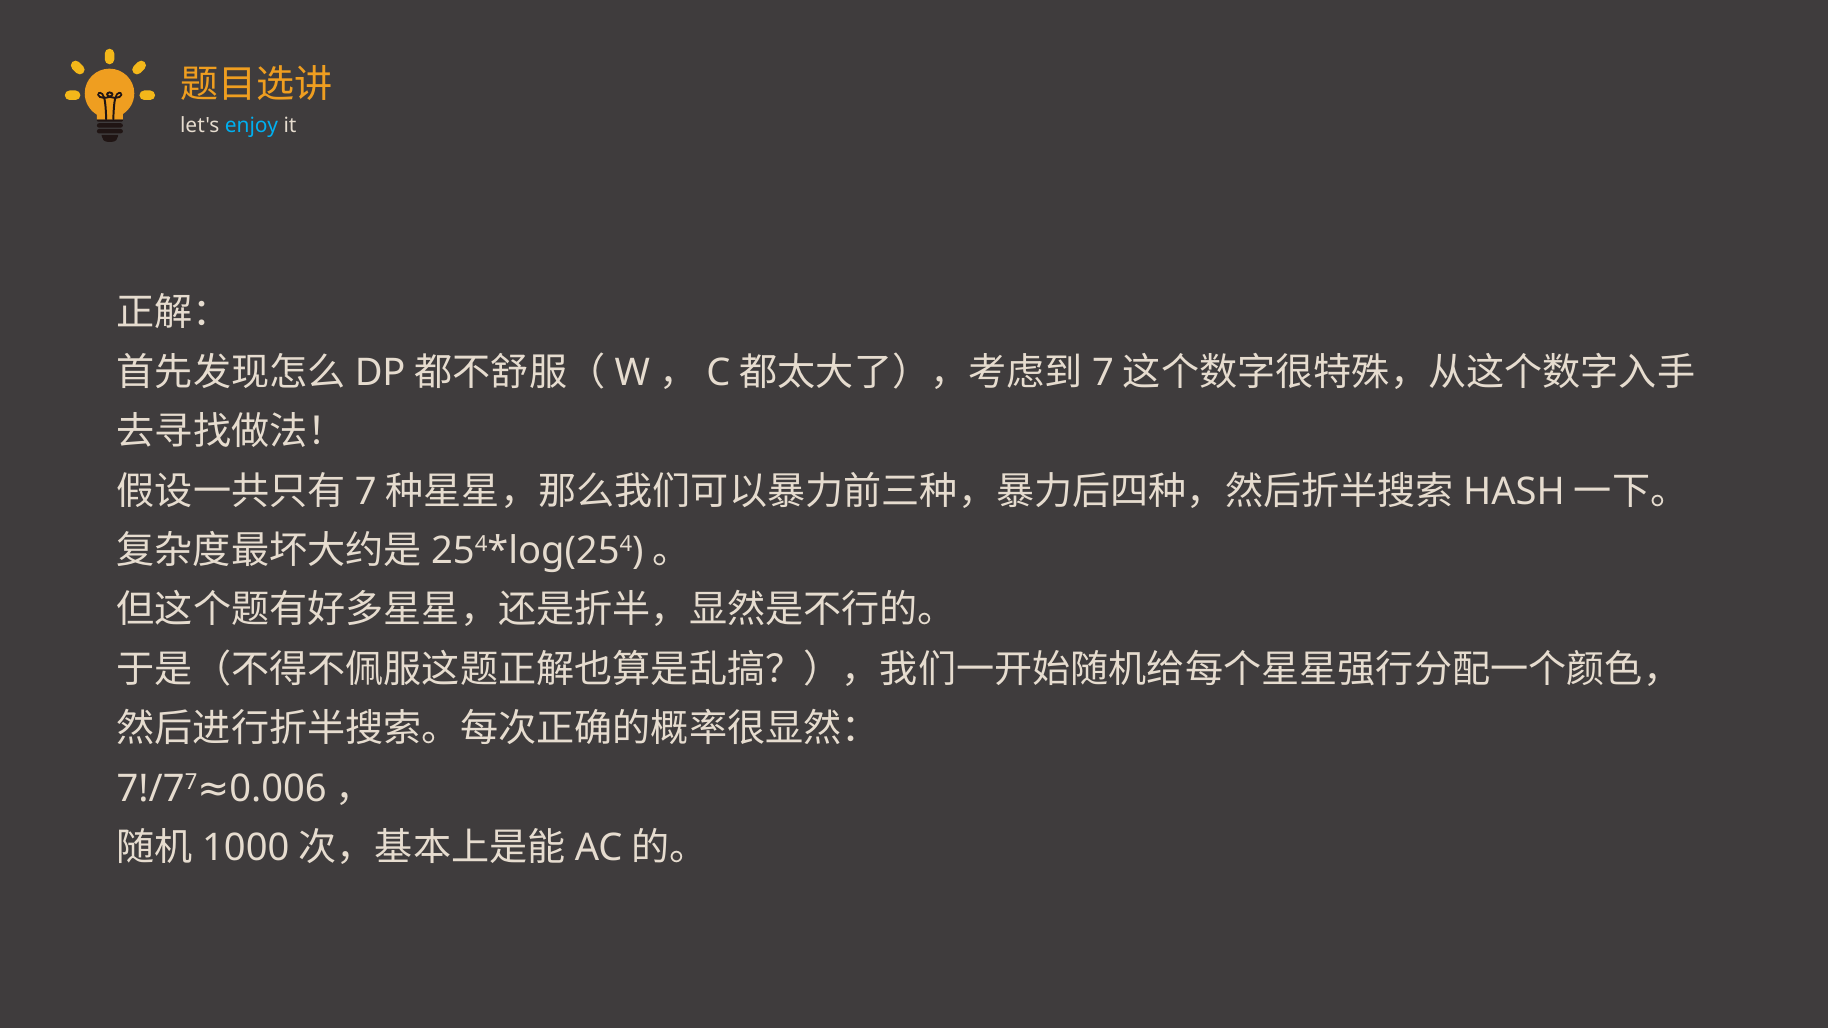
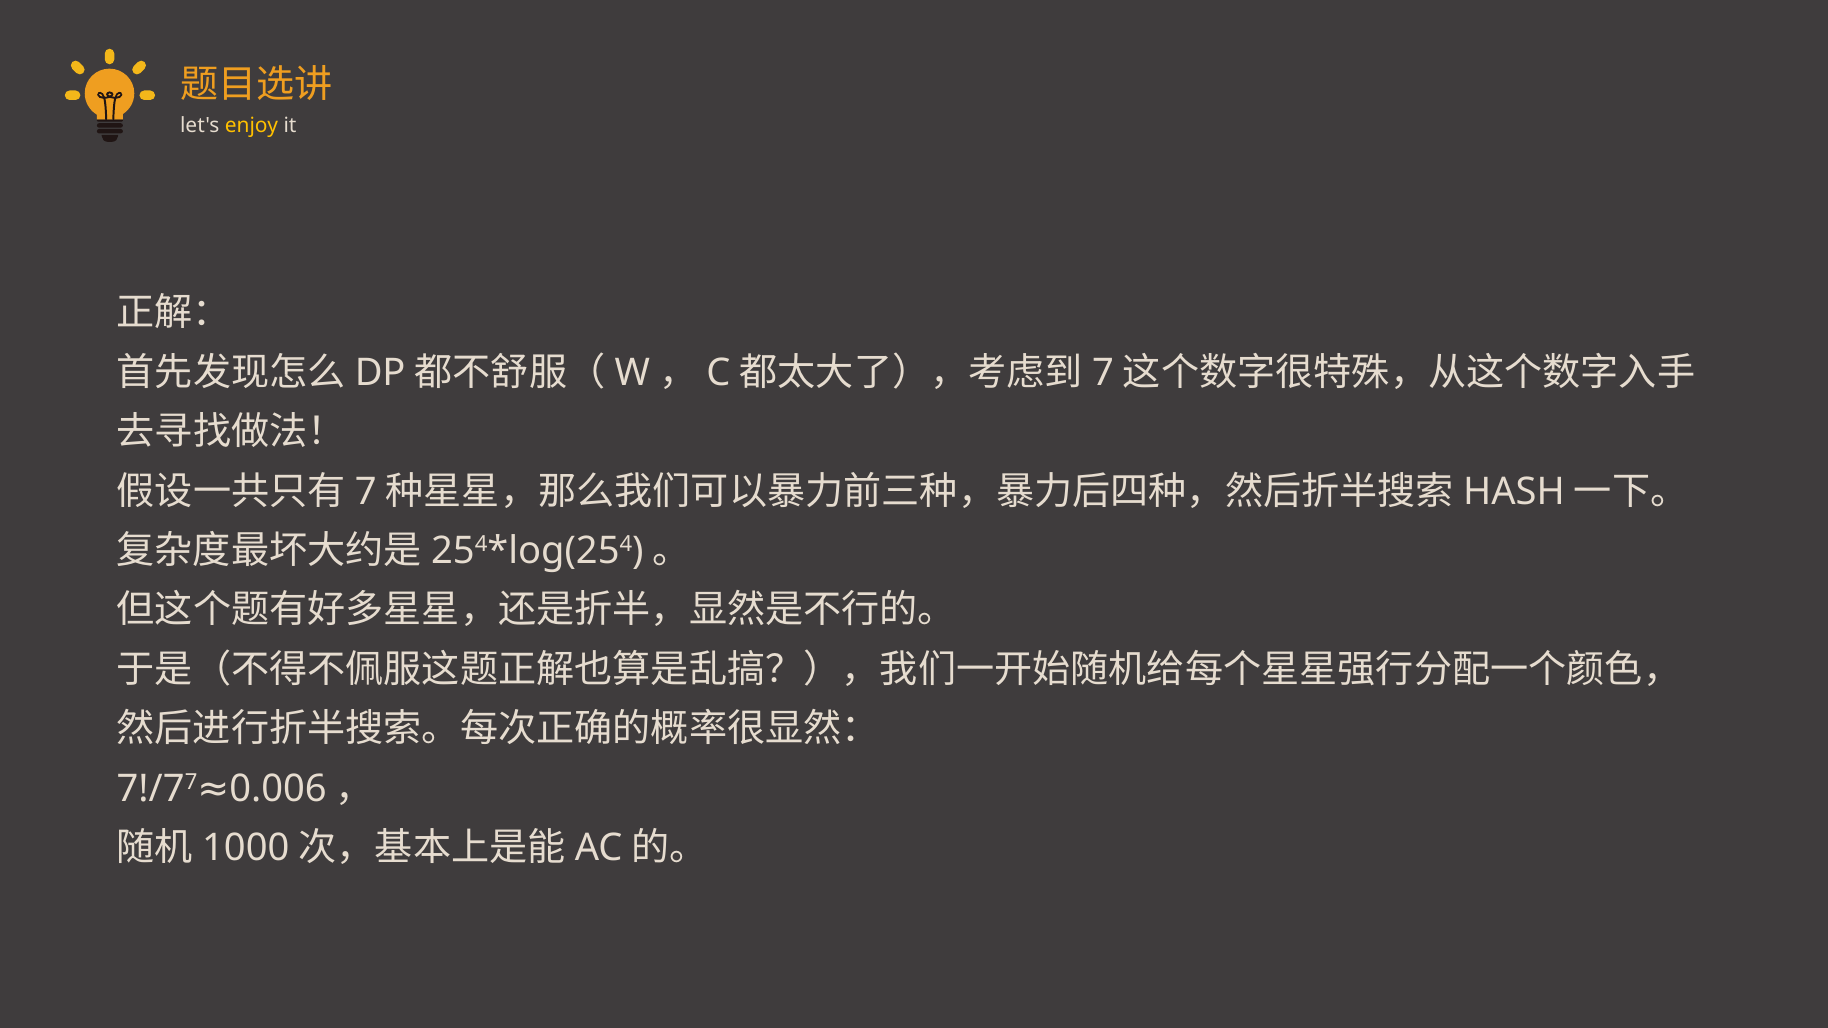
enjoy colour: light blue -> yellow (252, 126)
